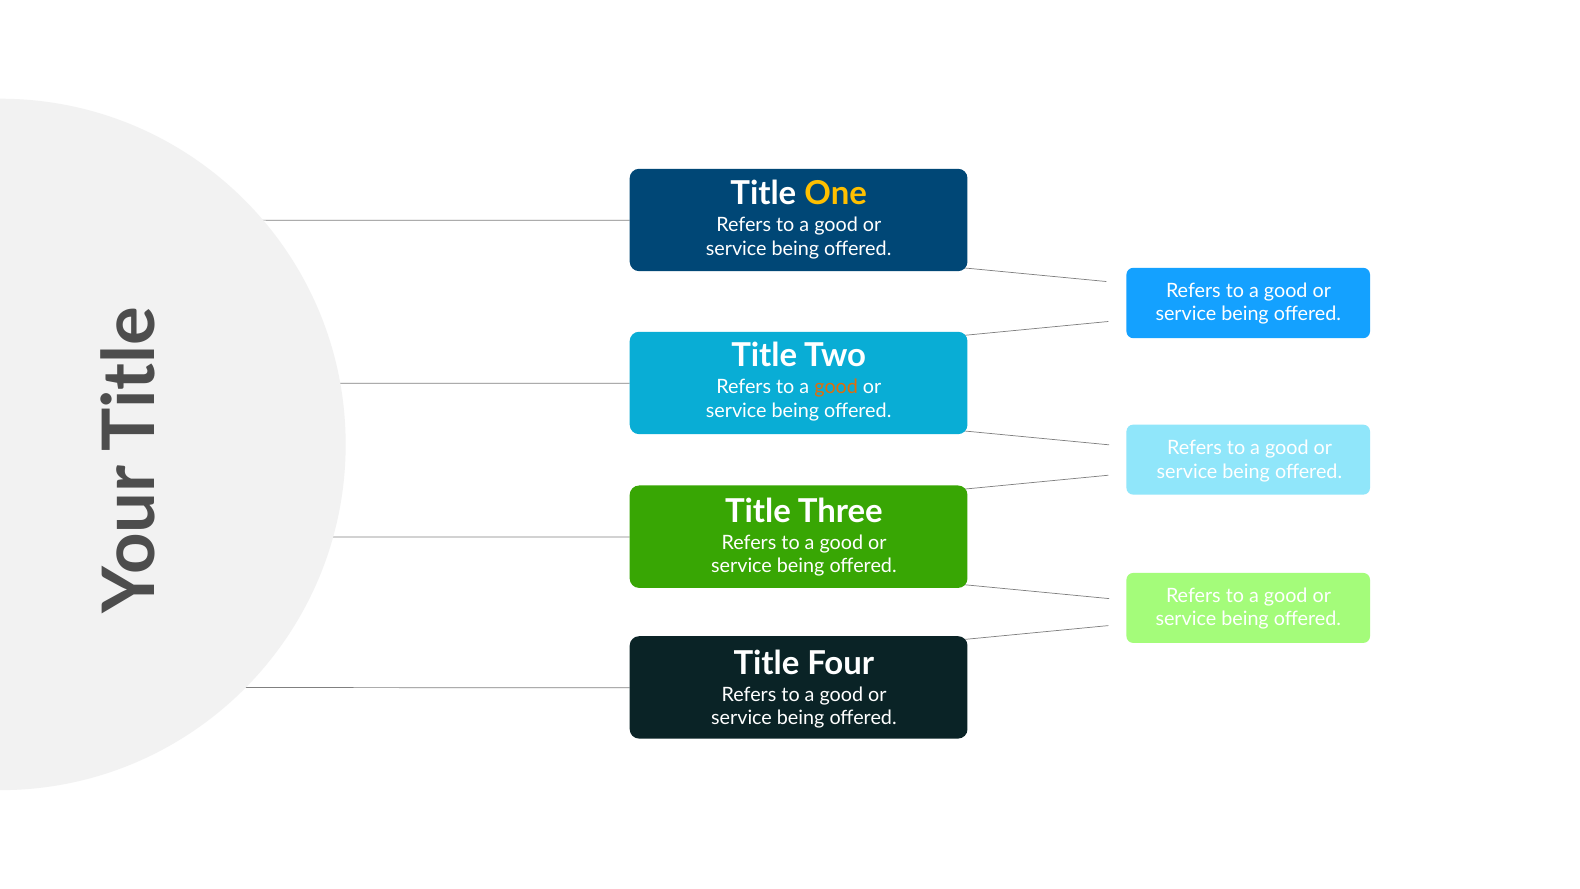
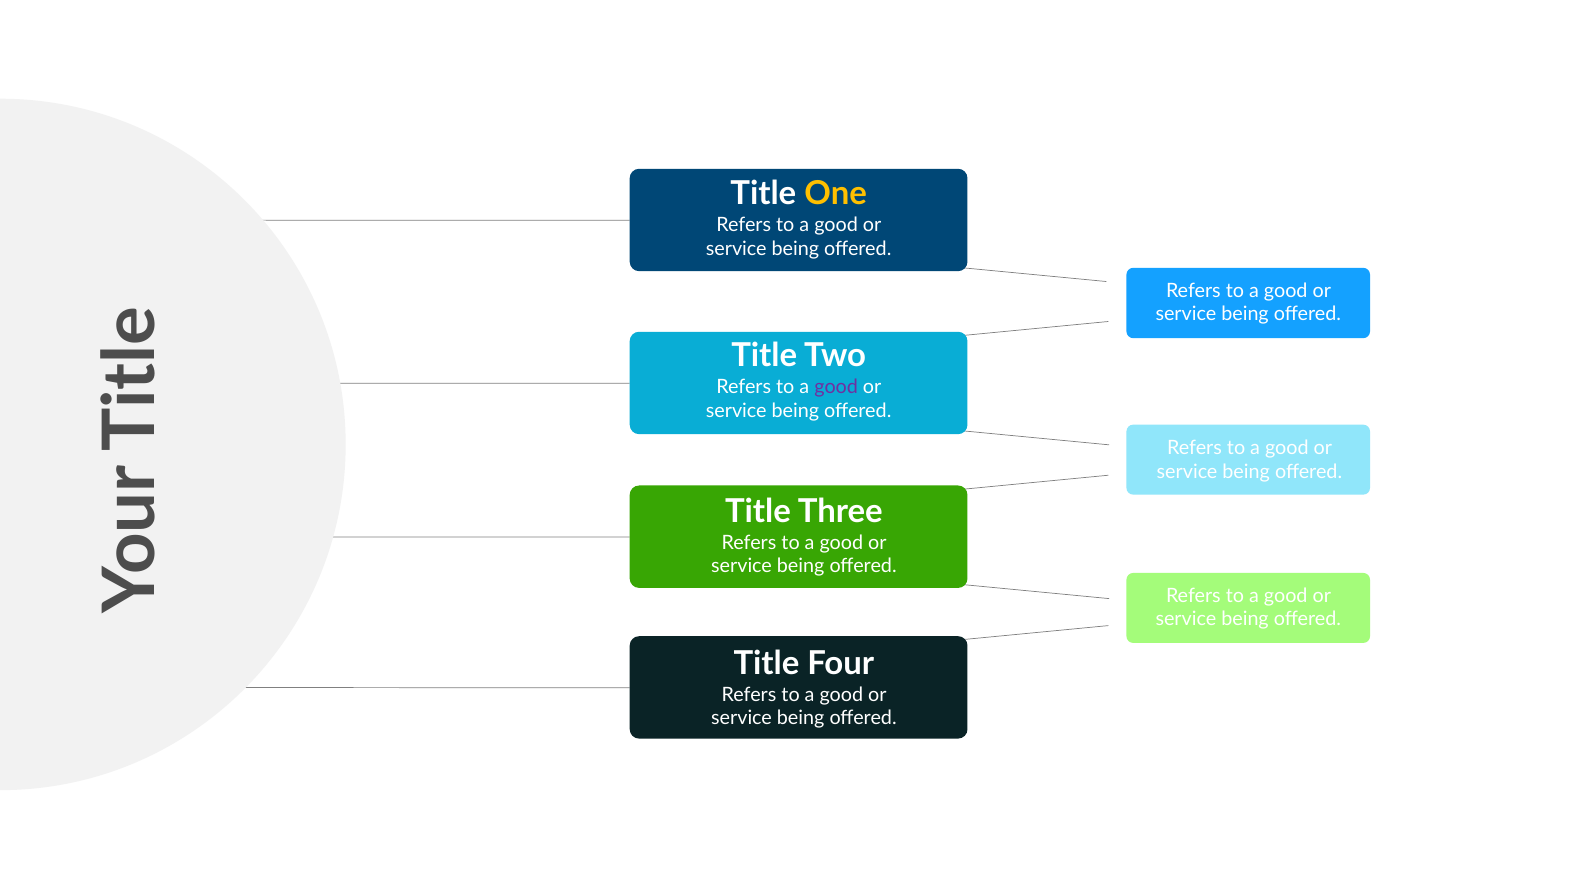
good colour: orange -> purple (836, 387)
